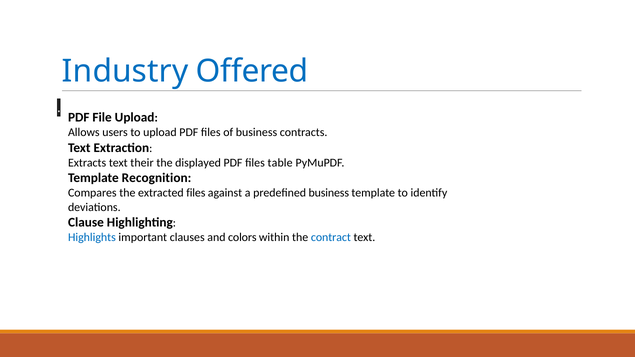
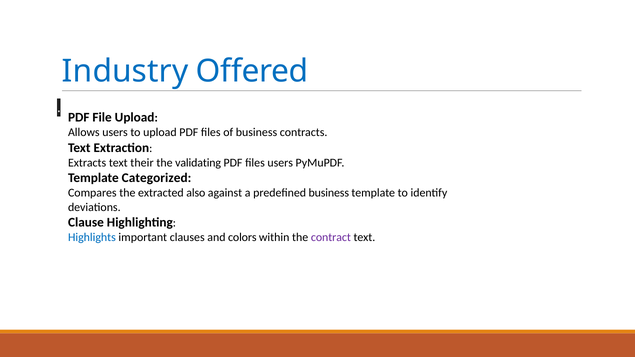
displayed: displayed -> validating (198, 163)
files table: table -> users (280, 163)
Recognition: Recognition -> Categorized (157, 178)
extracted files: files -> also (196, 193)
contract colour: blue -> purple (331, 237)
